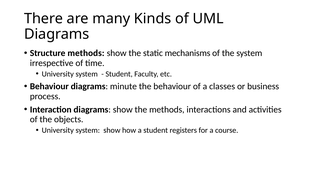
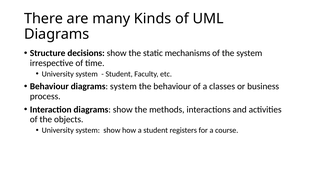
Structure methods: methods -> decisions (86, 53)
diagrams minute: minute -> system (123, 87)
